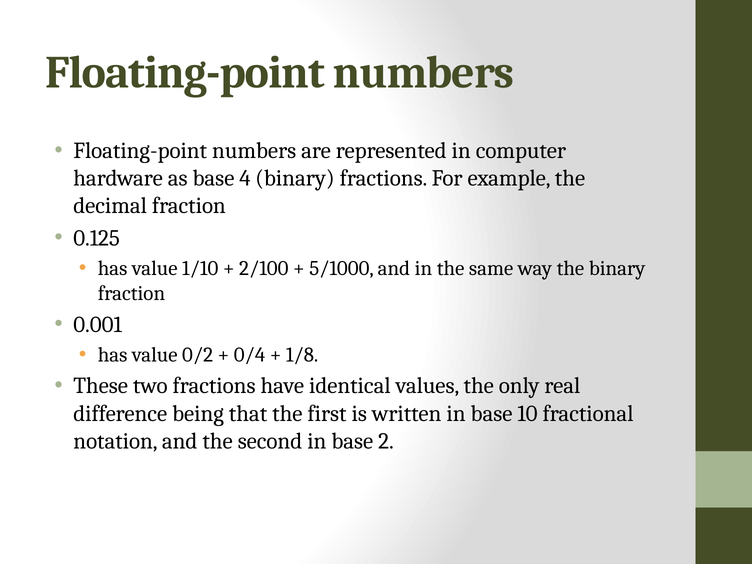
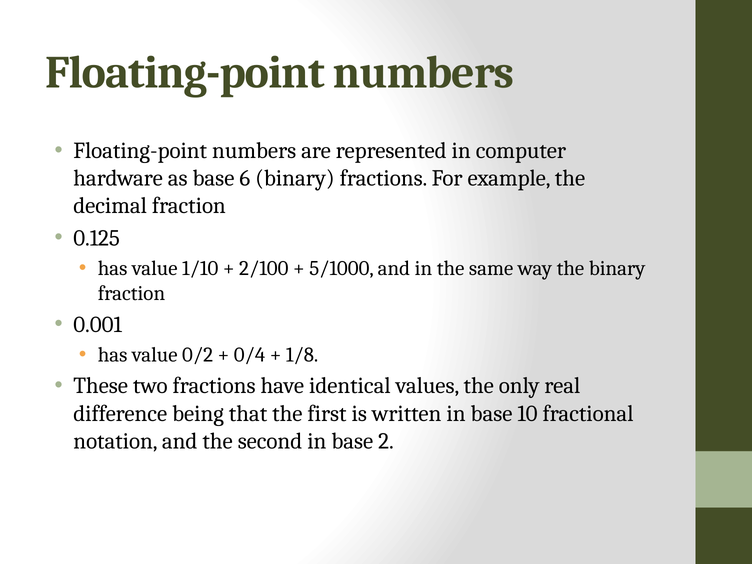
4: 4 -> 6 (245, 178)
